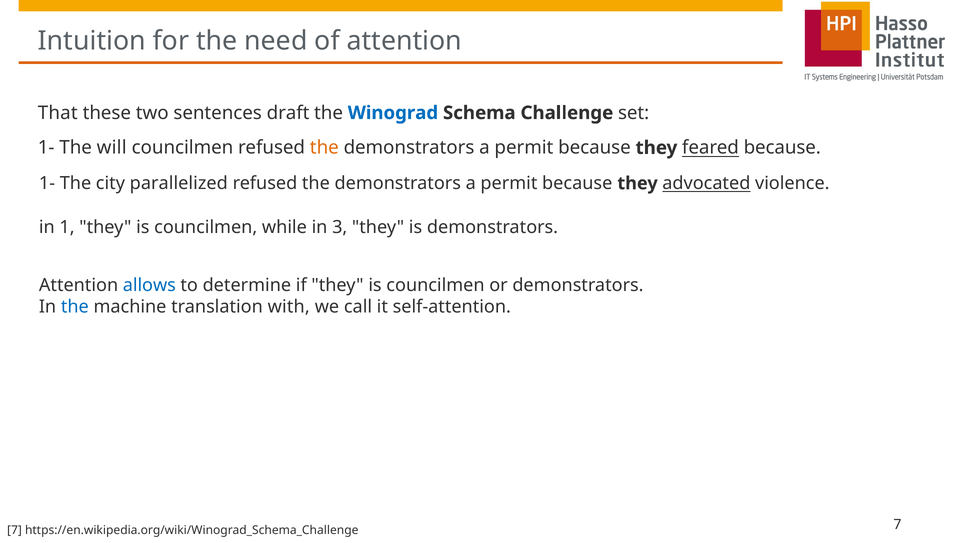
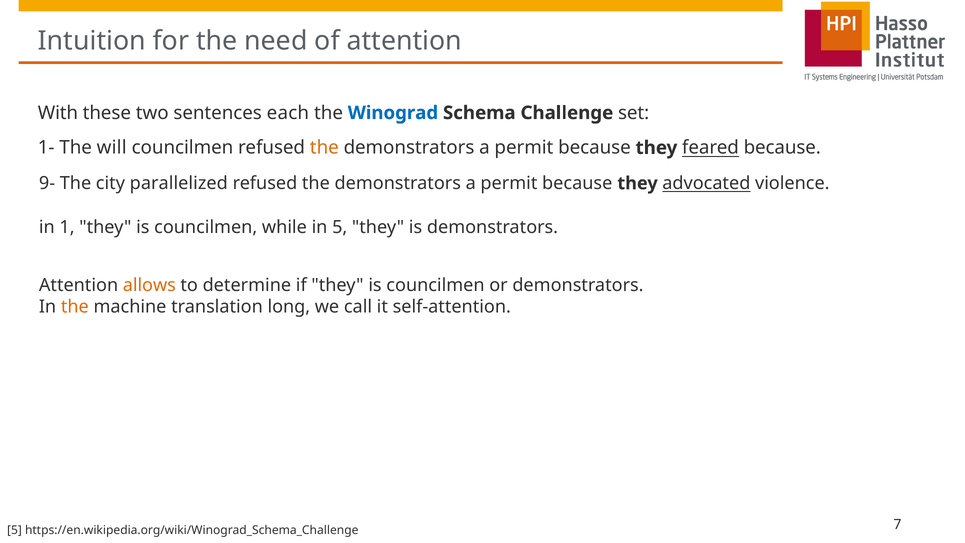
That: That -> With (58, 113)
draft: draft -> each (288, 113)
1-: 1- -> 9- (47, 183)
in 3: 3 -> 5 (340, 227)
allows colour: blue -> orange (149, 285)
the colour: blue -> orange (75, 307)
with: with -> long (289, 307)
7: 7 -> 5 (14, 530)
